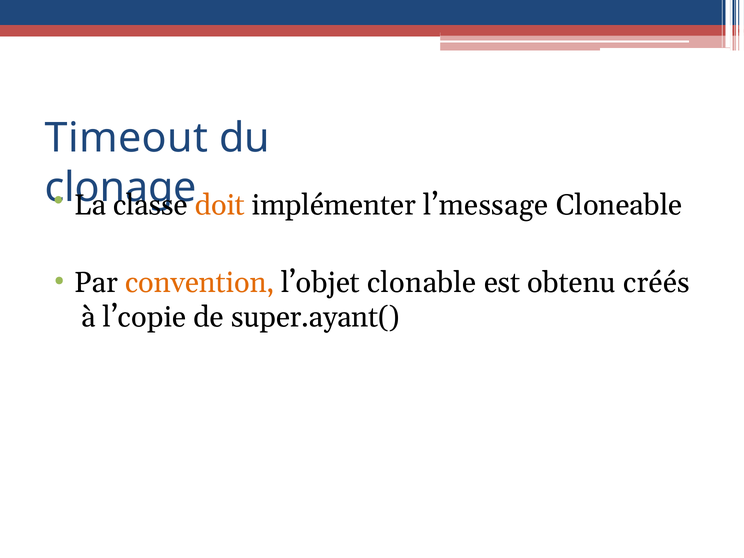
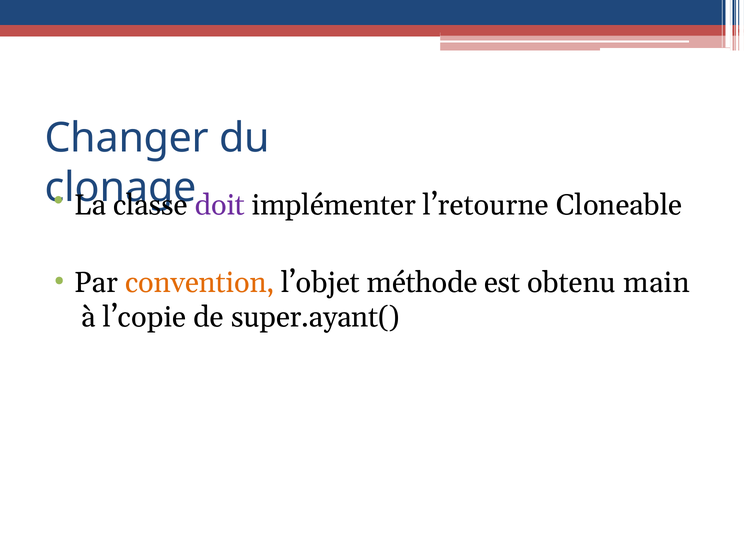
Timeout: Timeout -> Changer (127, 138)
doit colour: orange -> purple (220, 205)
l’message: l’message -> l’retourne (486, 205)
clonable: clonable -> méthode (422, 283)
créés: créés -> main (657, 283)
